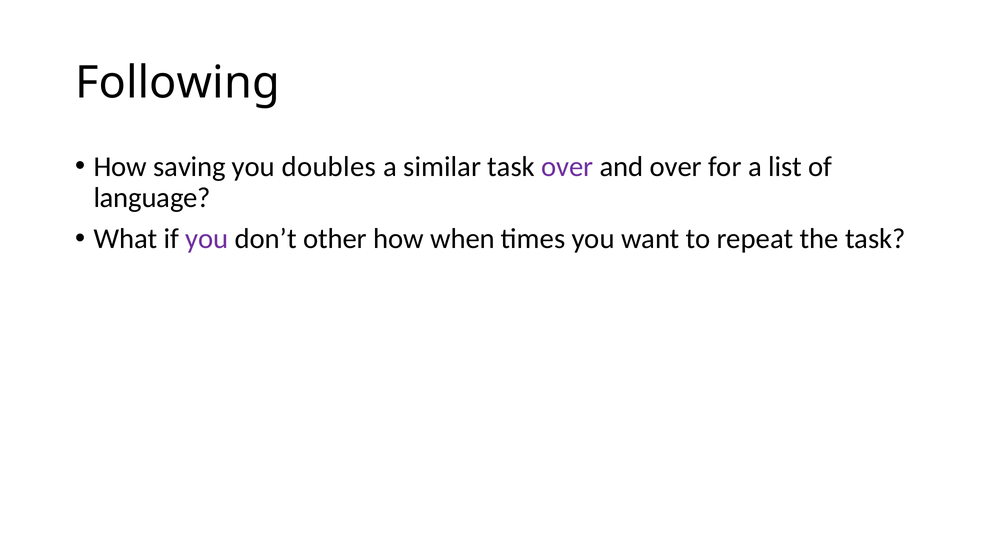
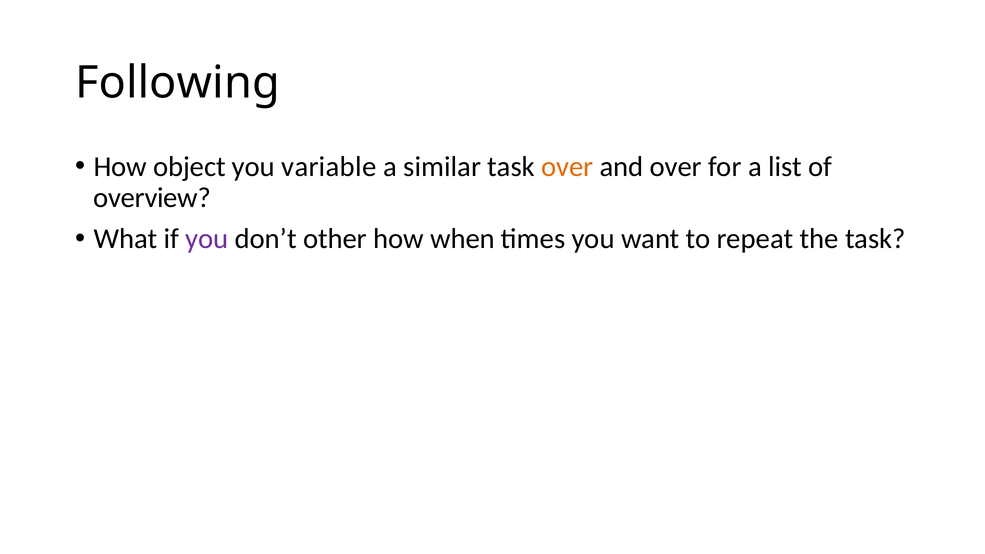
saving: saving -> object (190, 167)
doubles: doubles -> variable (329, 167)
over colour: purple -> orange (567, 167)
language: language -> overview (152, 198)
